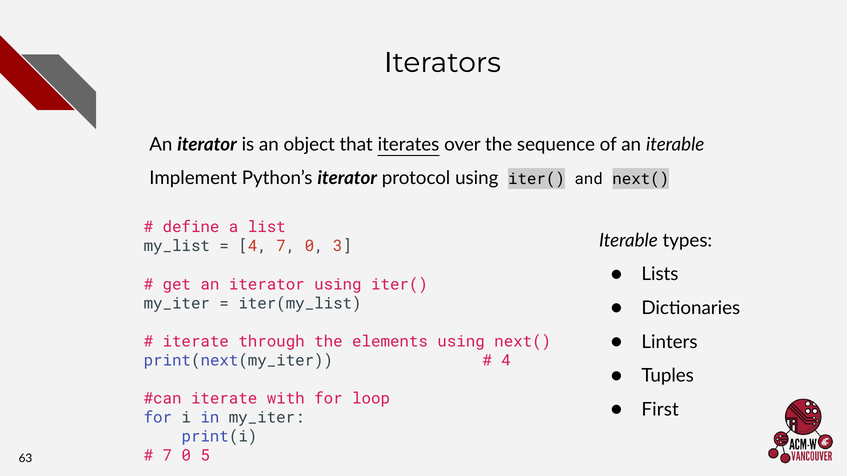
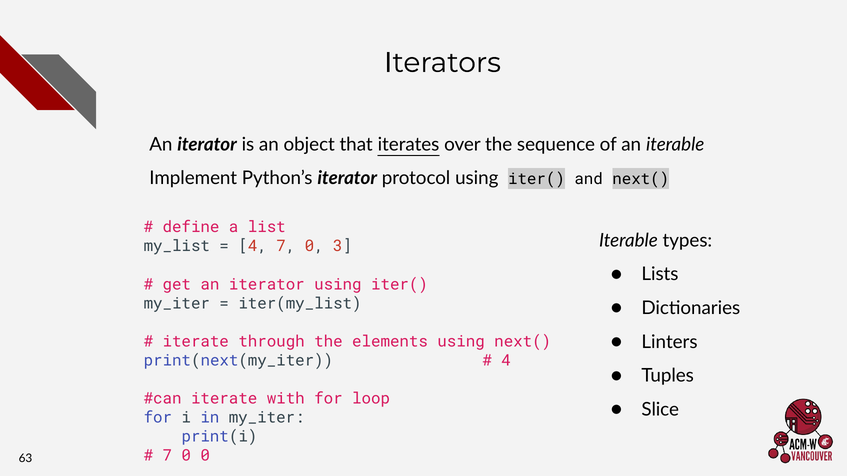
First: First -> Slice (660, 410)
0 5: 5 -> 0 (205, 456)
